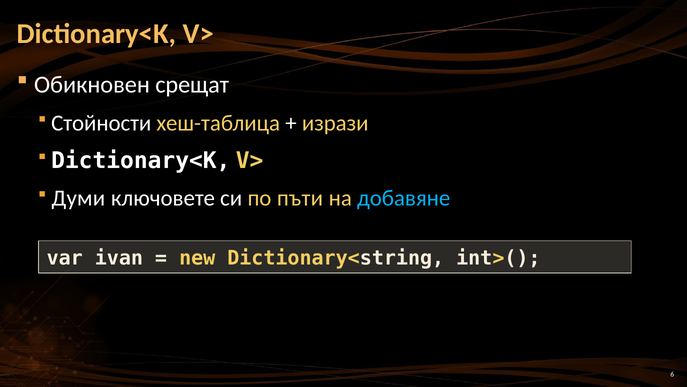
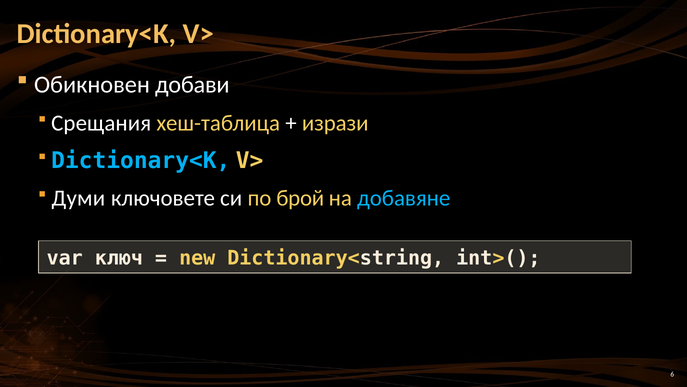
срещат: срещат -> добави (192, 85)
Стойности: Стойности -> Срещания (101, 123)
Dictionary<K colour: white -> light blue (141, 160)
пъти: пъти -> брой (300, 198)
ivan: ivan -> ключ (119, 258)
